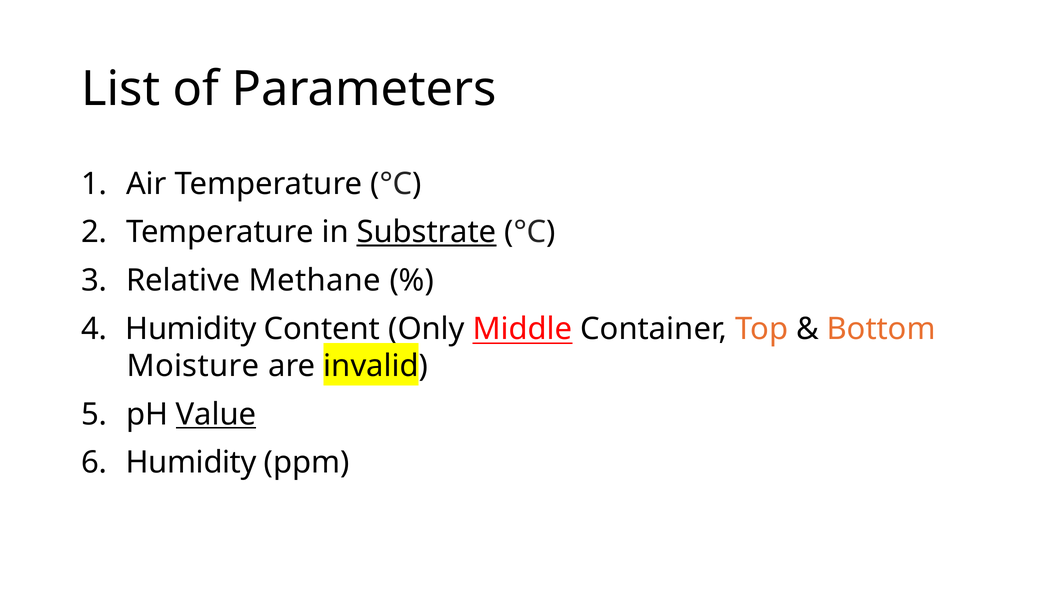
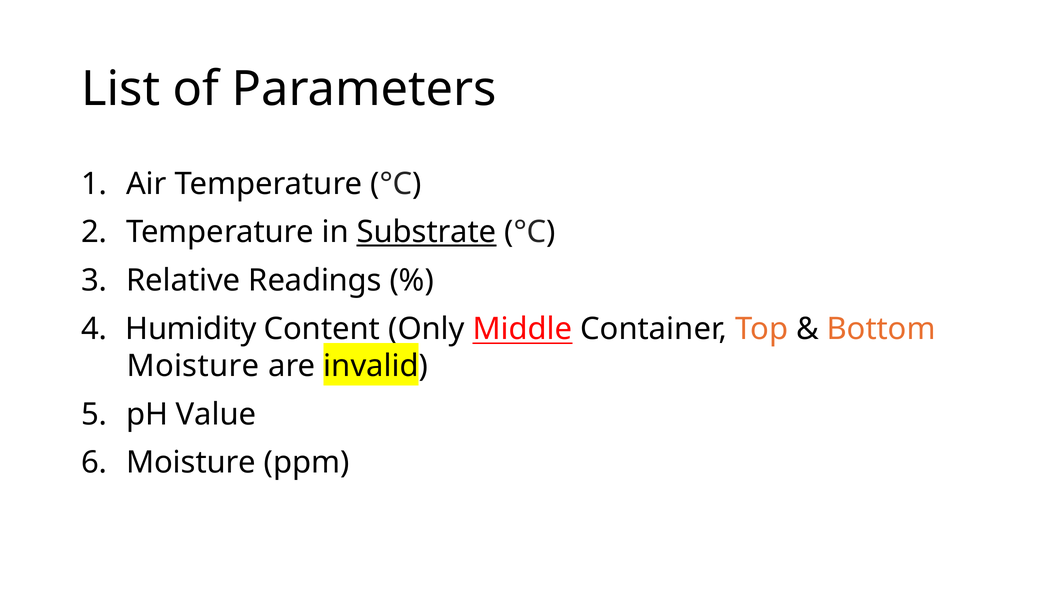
Methane: Methane -> Readings (315, 281)
Value underline: present -> none (216, 415)
Humidity: Humidity -> Moisture (191, 463)
